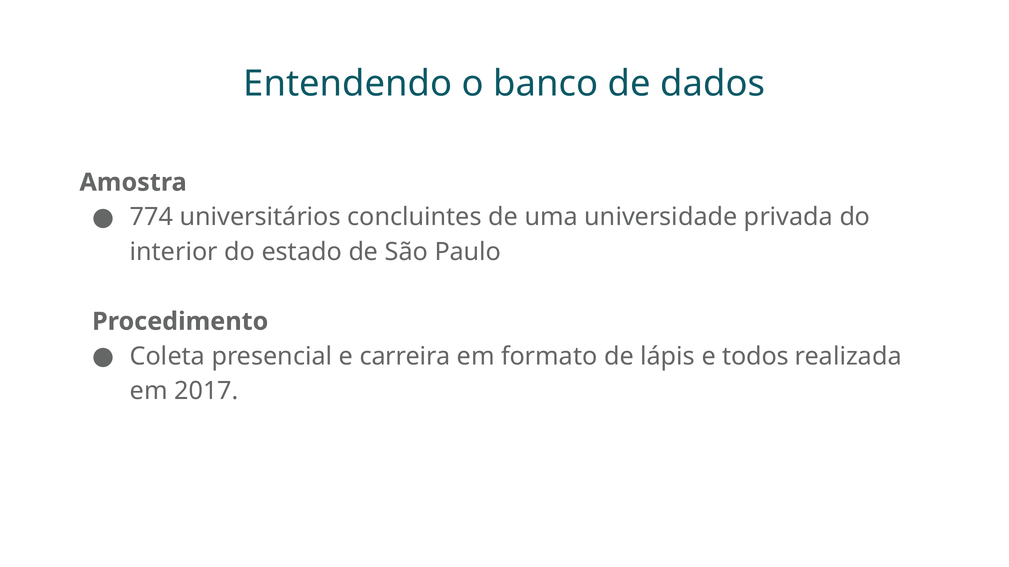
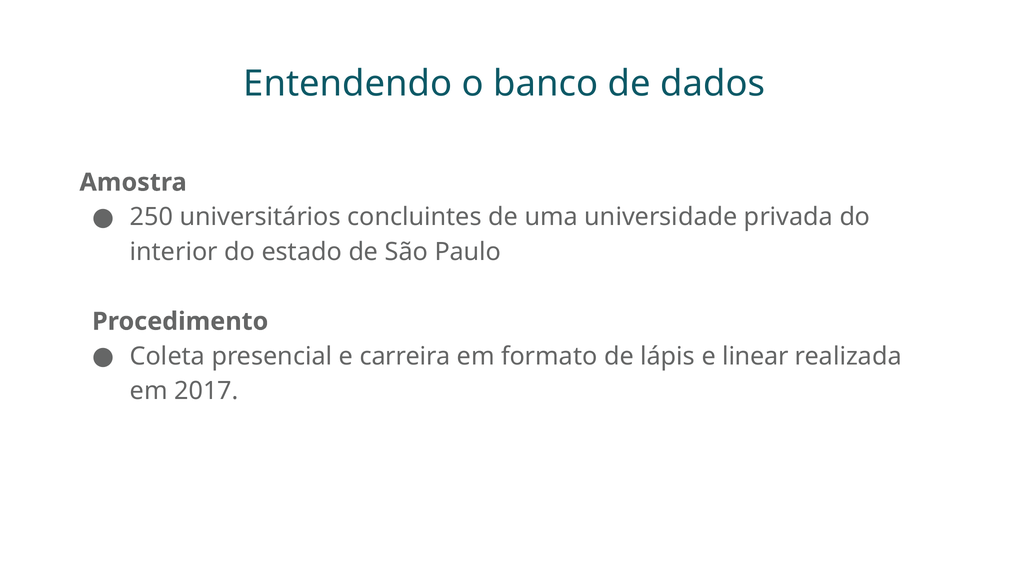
774: 774 -> 250 (151, 217)
todos: todos -> linear (756, 357)
